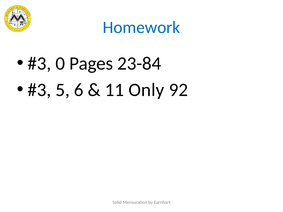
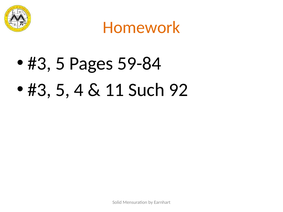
Homework colour: blue -> orange (141, 27)
0: 0 -> 5 (60, 64)
23-84: 23-84 -> 59-84 (139, 64)
6: 6 -> 4 (79, 90)
Only: Only -> Such (146, 90)
